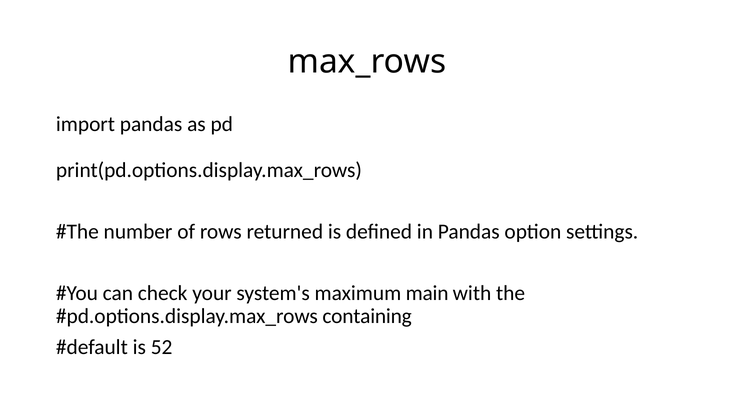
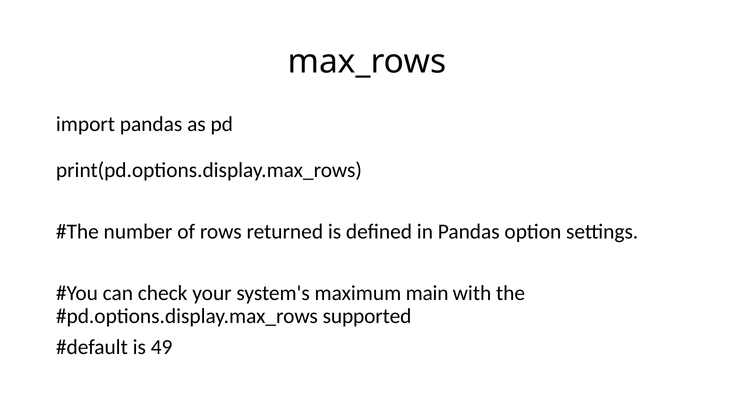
containing: containing -> supported (367, 316)
52: 52 -> 49 (162, 347)
